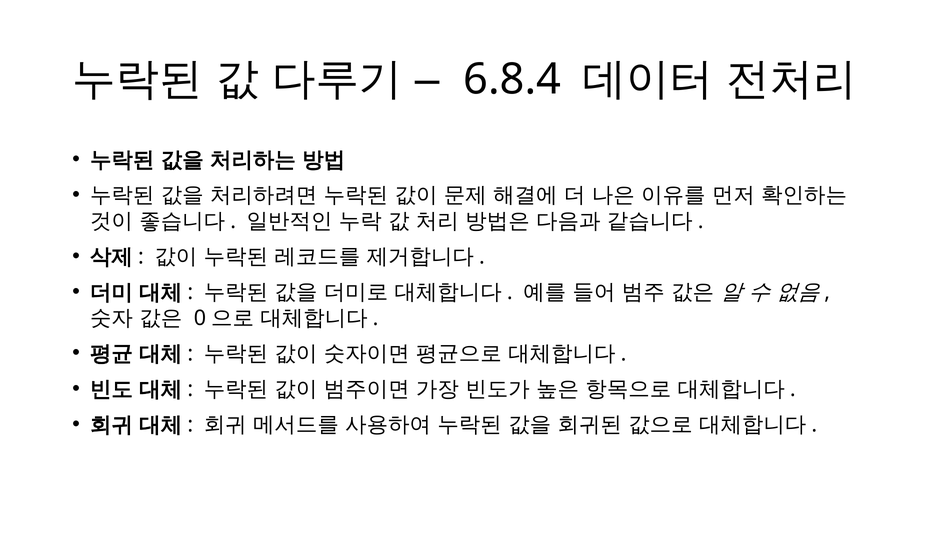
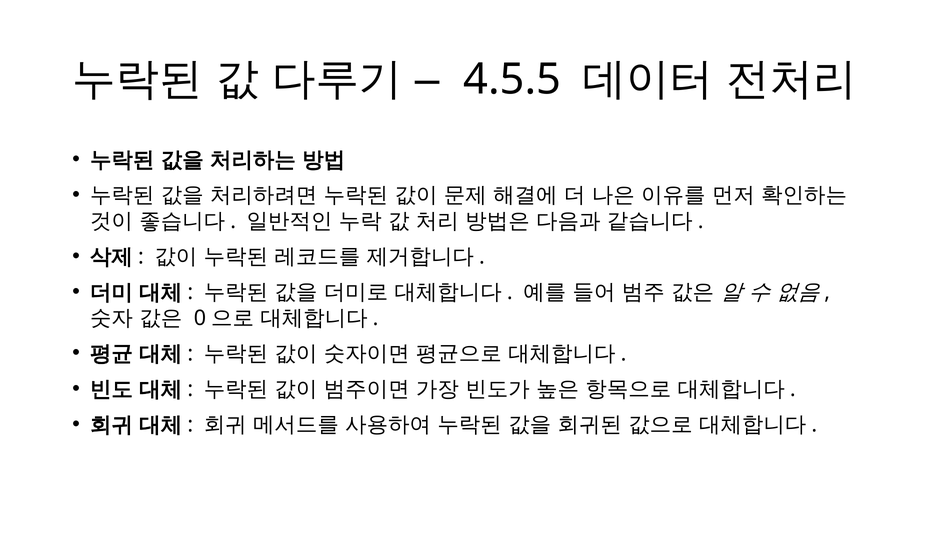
6.8.4: 6.8.4 -> 4.5.5 (512, 80)
